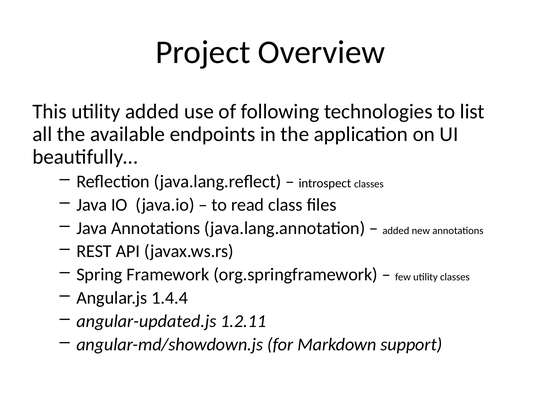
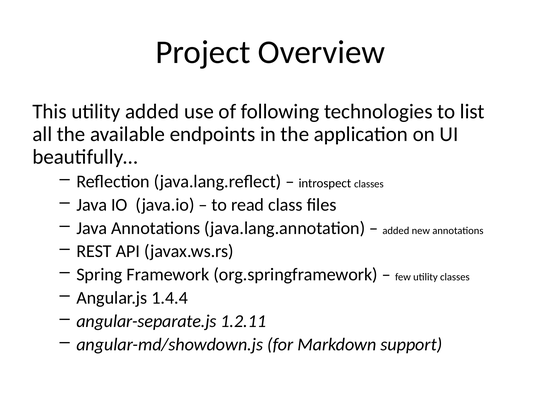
angular-updated.js: angular-updated.js -> angular-separate.js (147, 321)
